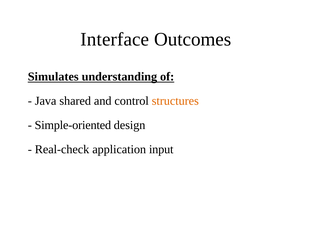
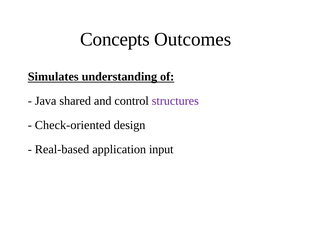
Interface: Interface -> Concepts (115, 39)
structures colour: orange -> purple (175, 101)
Simple-oriented: Simple-oriented -> Check-oriented (73, 125)
Real-check: Real-check -> Real-based (62, 149)
